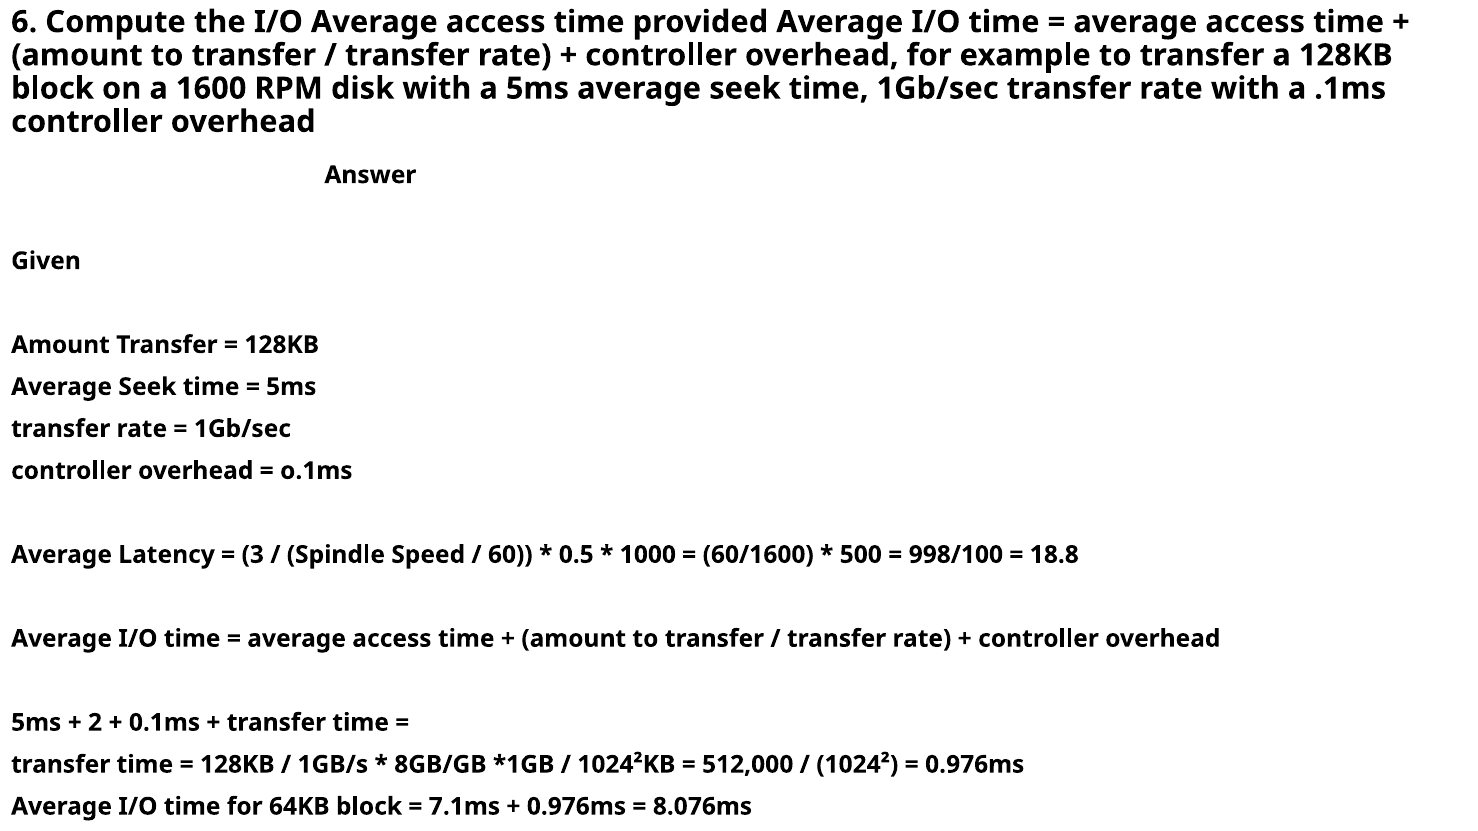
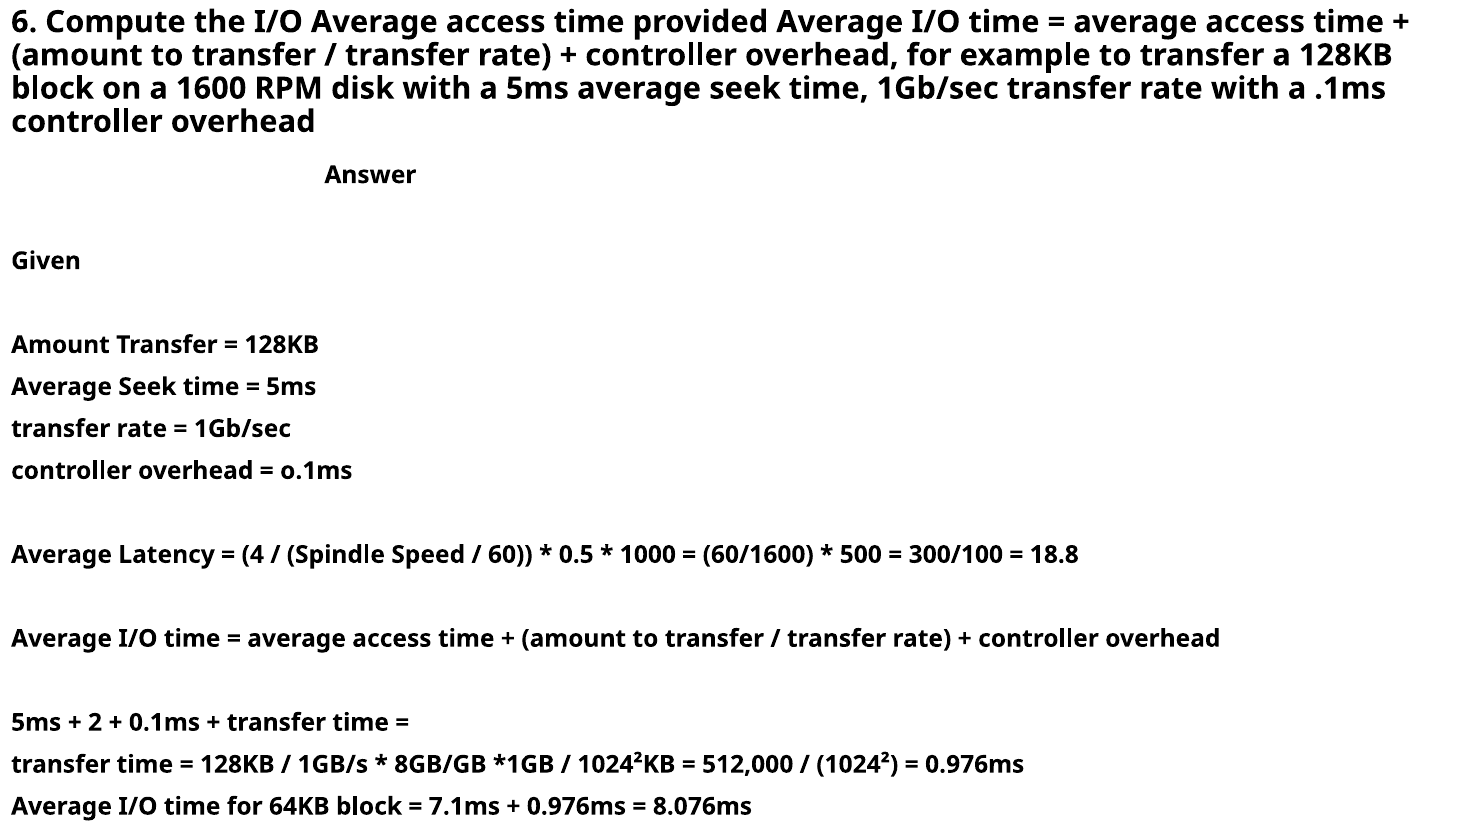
3: 3 -> 4 (253, 555)
998/100: 998/100 -> 300/100 (956, 555)
